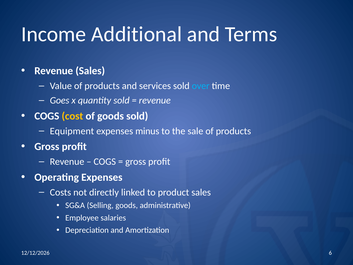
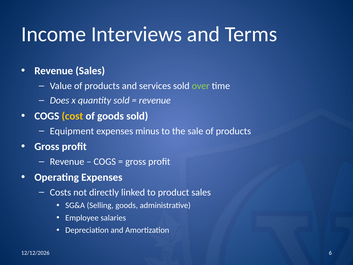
Additional: Additional -> Interviews (137, 34)
over colour: light blue -> light green (201, 86)
Goes: Goes -> Does (60, 100)
